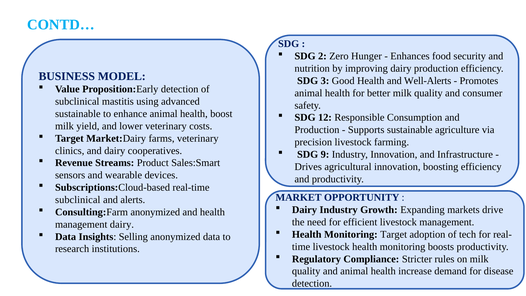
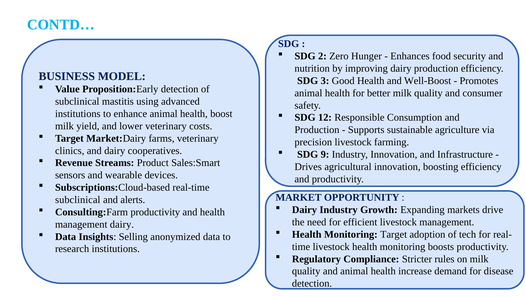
Well-Alerts: Well-Alerts -> Well-Boost (428, 81)
sustainable: sustainable -> institutions (78, 114)
Consulting:Farm anonymized: anonymized -> productivity (155, 212)
